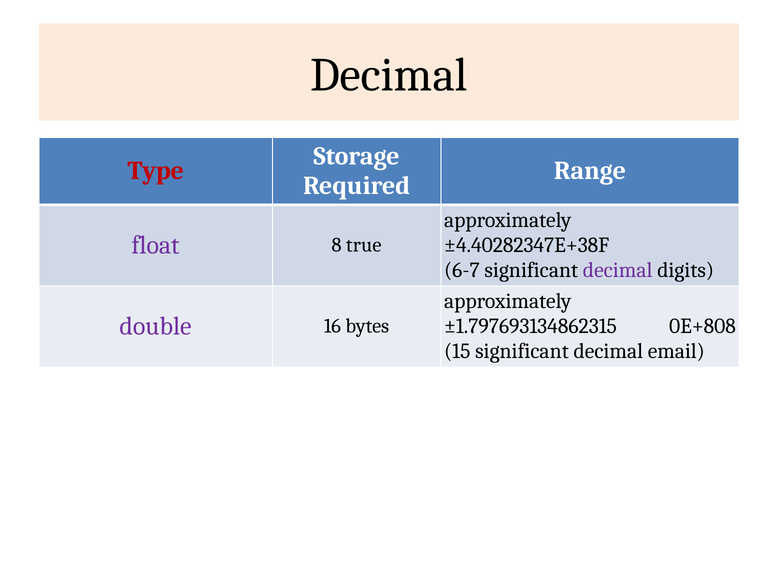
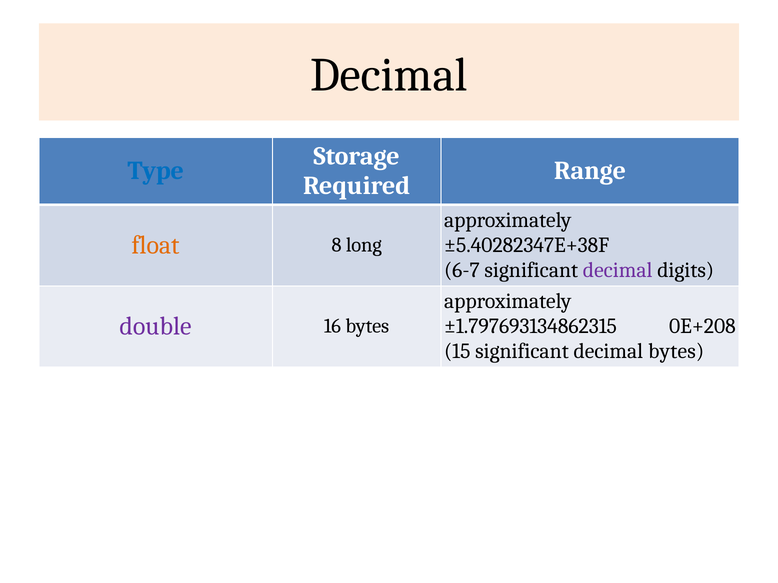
Type colour: red -> blue (156, 171)
float colour: purple -> orange (155, 245)
true: true -> long (364, 245)
±4.40282347E+38F: ±4.40282347E+38F -> ±5.40282347E+38F (527, 245)
0E+808: 0E+808 -> 0E+208 (702, 327)
decimal email: email -> bytes (676, 351)
